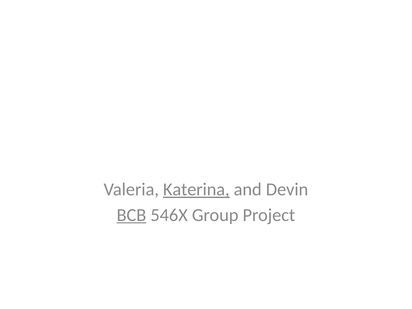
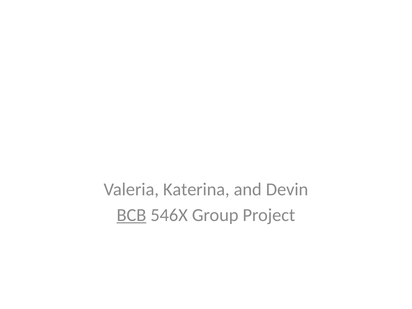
Katerina underline: present -> none (196, 189)
